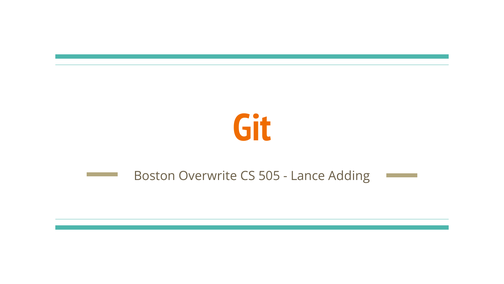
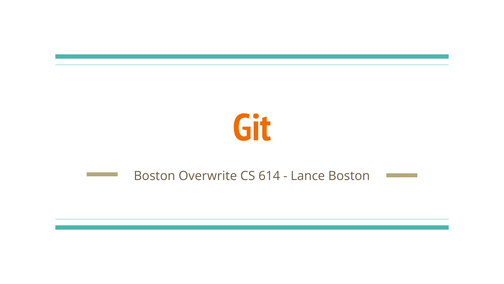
505: 505 -> 614 (269, 176)
Lance Adding: Adding -> Boston (349, 176)
